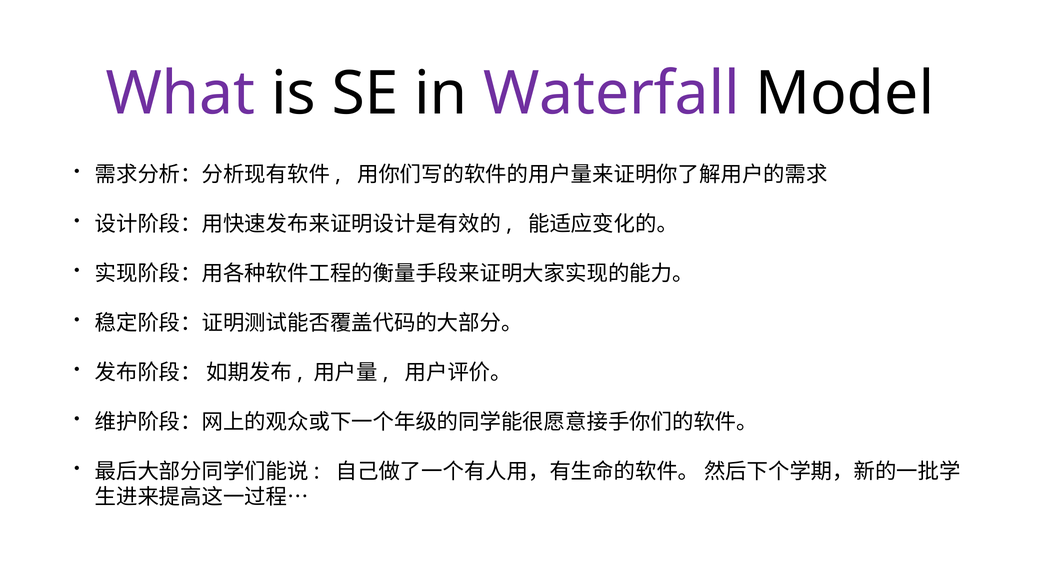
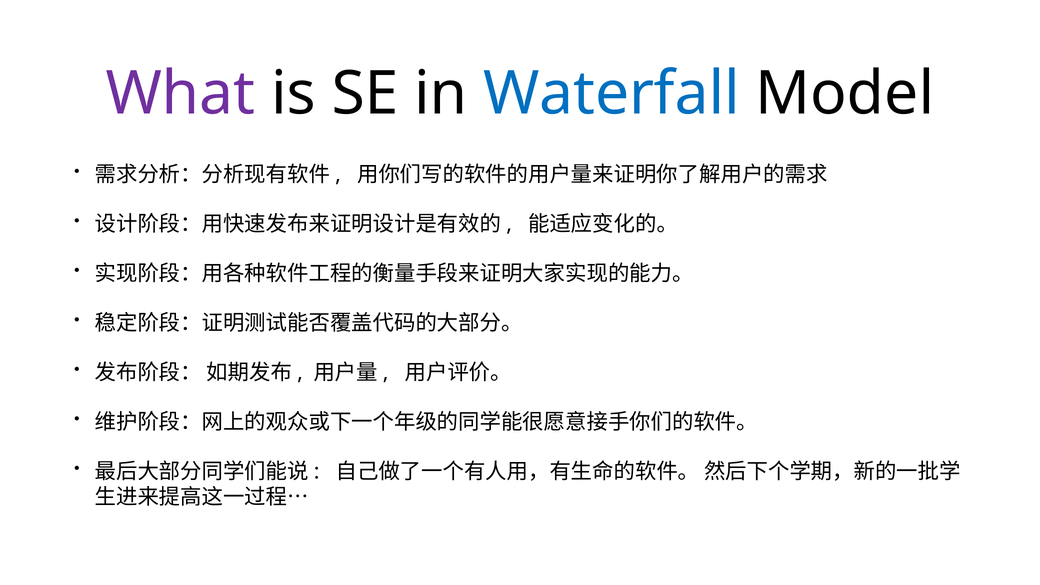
Waterfall colour: purple -> blue (611, 94)
